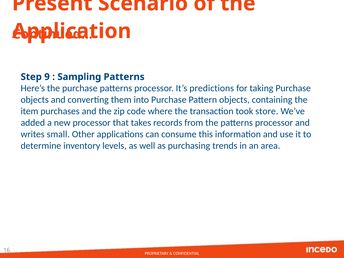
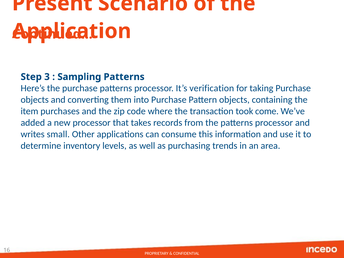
9: 9 -> 3 (47, 77)
predictions: predictions -> verification (212, 88)
store: store -> come (267, 111)
